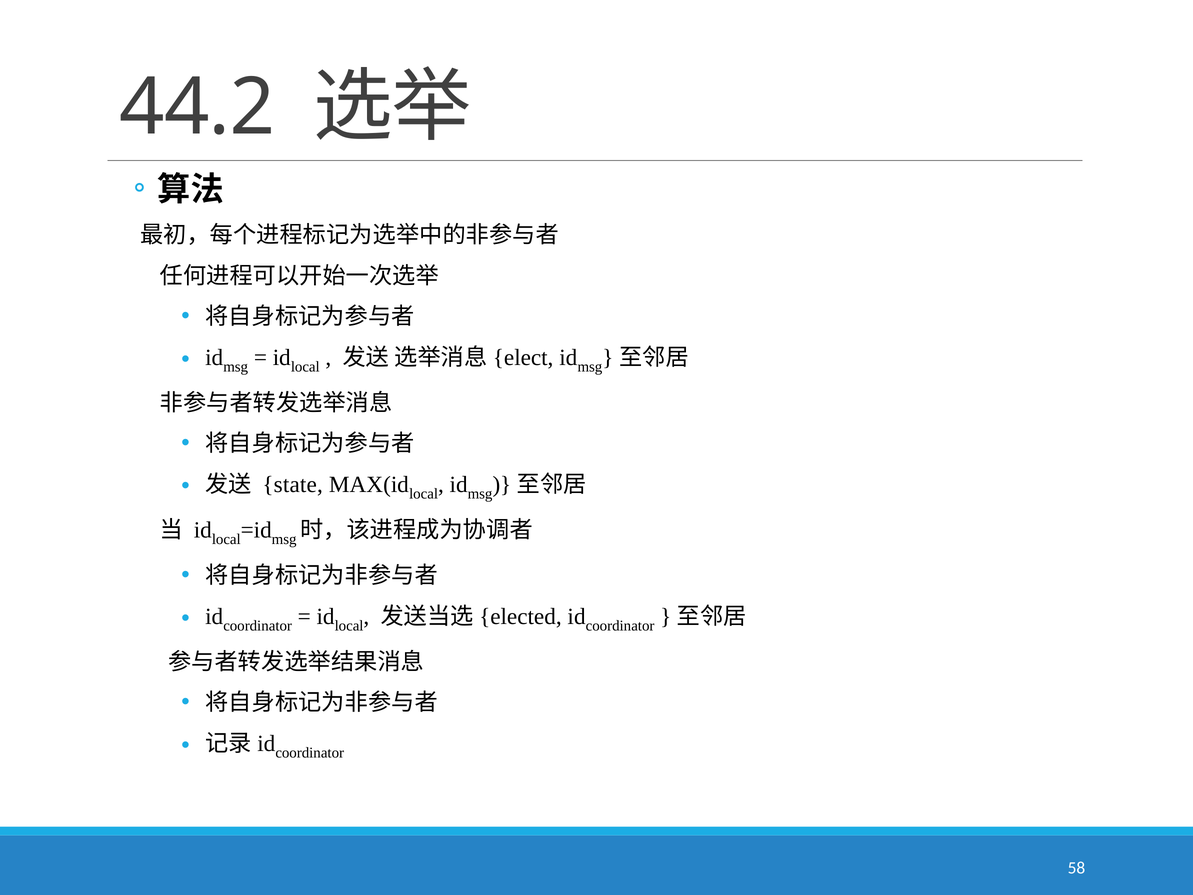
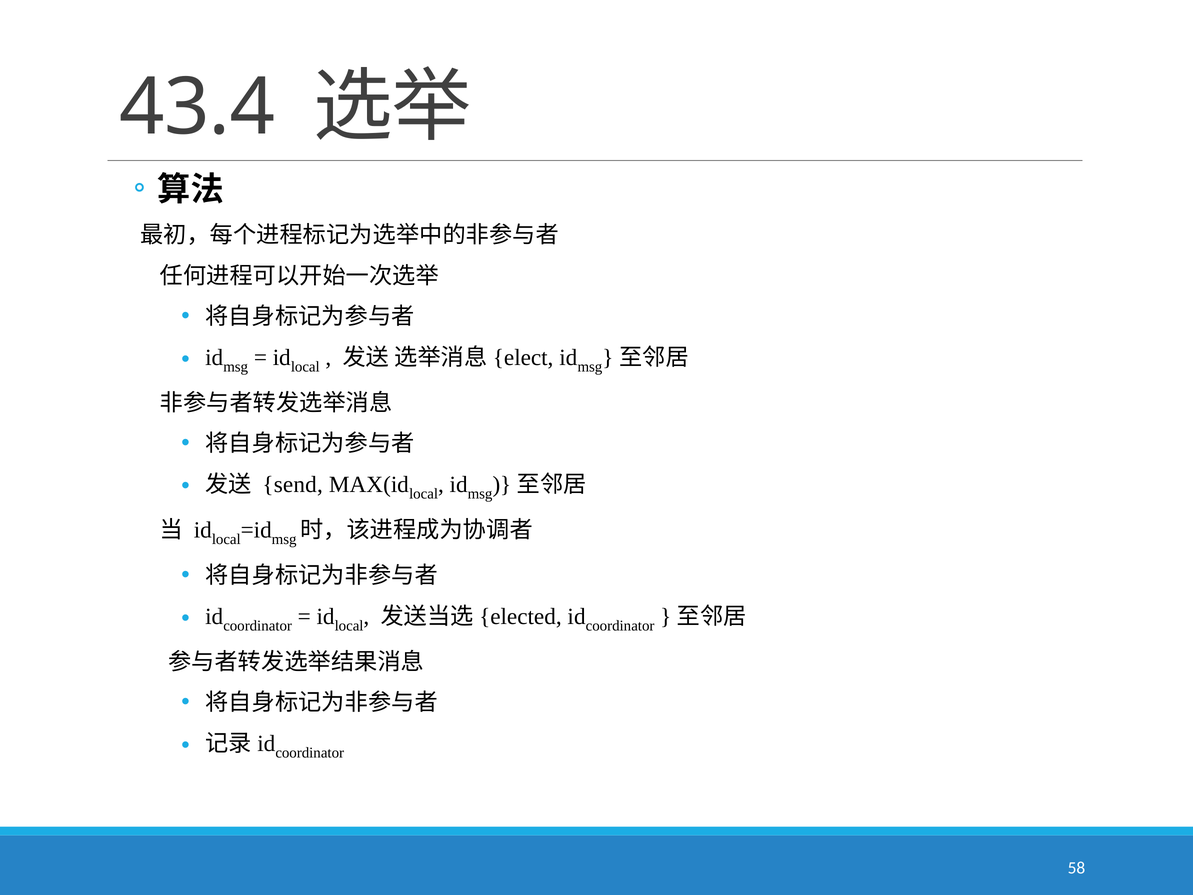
44.2: 44.2 -> 43.4 (197, 107)
state: state -> send (293, 484)
